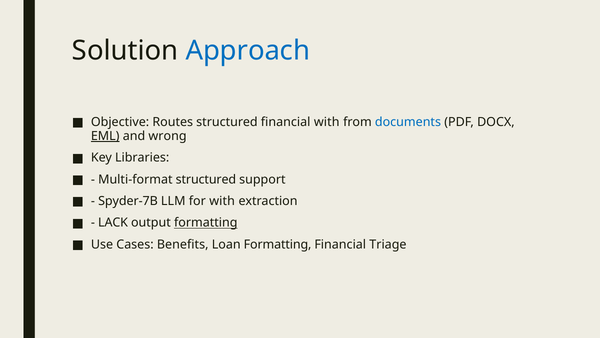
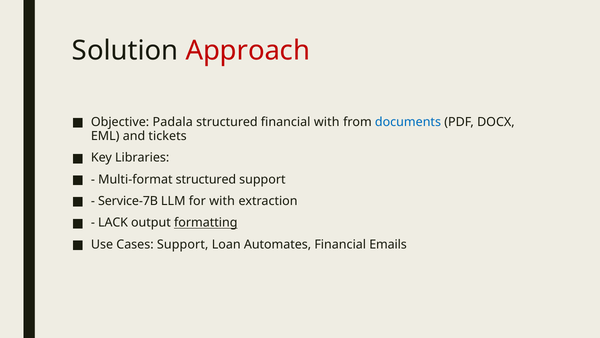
Approach colour: blue -> red (248, 50)
Routes: Routes -> Padala (173, 122)
EML underline: present -> none (105, 136)
wrong: wrong -> tickets (168, 136)
Spyder-7B: Spyder-7B -> Service-7B (128, 201)
Cases Benefits: Benefits -> Support (183, 244)
Loan Formatting: Formatting -> Automates (278, 244)
Triage: Triage -> Emails (388, 244)
